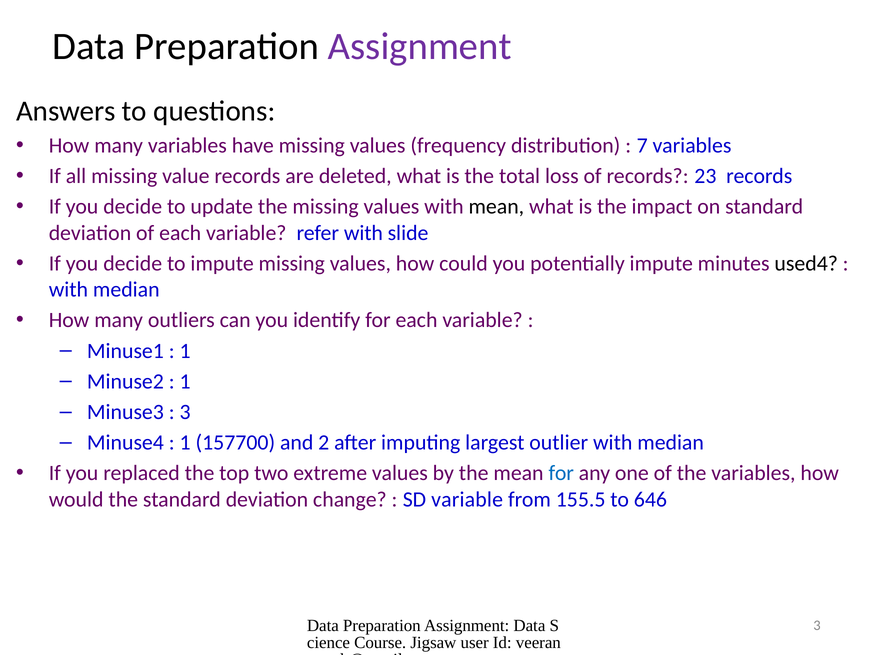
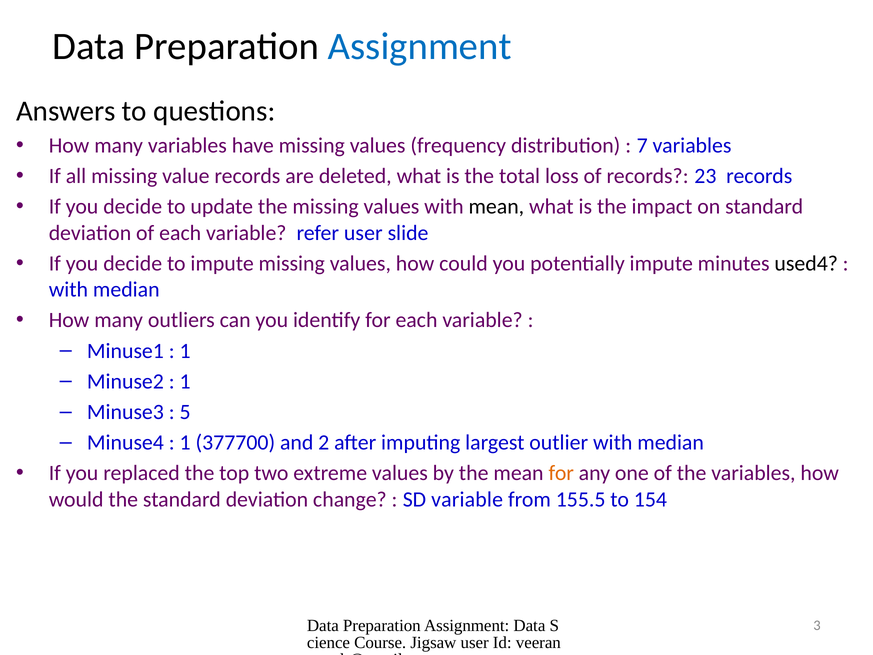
Assignment colour: purple -> blue (420, 46)
refer with: with -> user (363, 233)
3: 3 -> 5 (185, 412)
157700: 157700 -> 377700 (235, 442)
for colour: blue -> orange (561, 473)
646: 646 -> 154 (650, 499)
